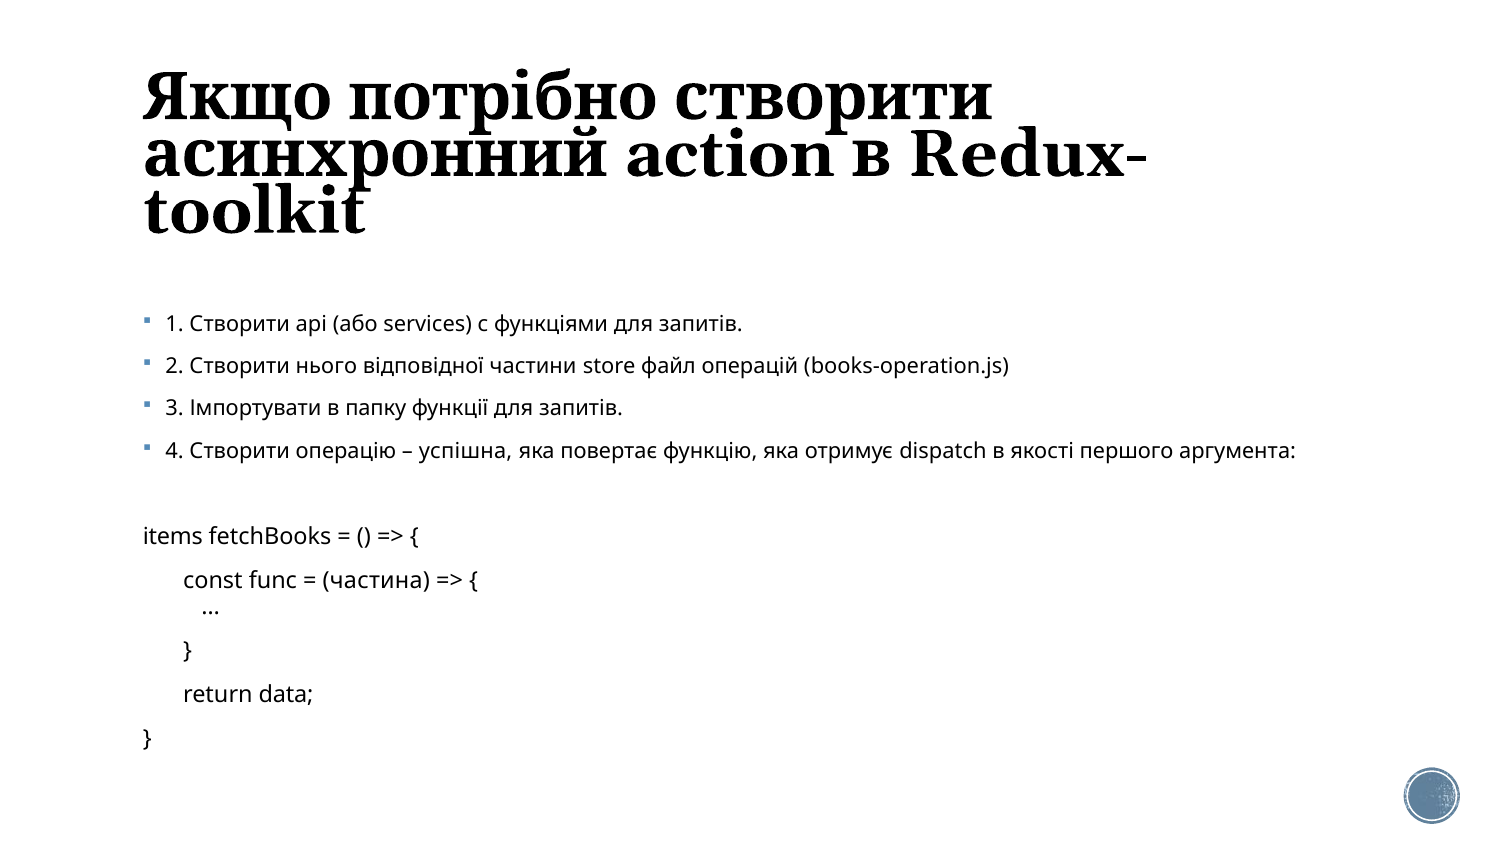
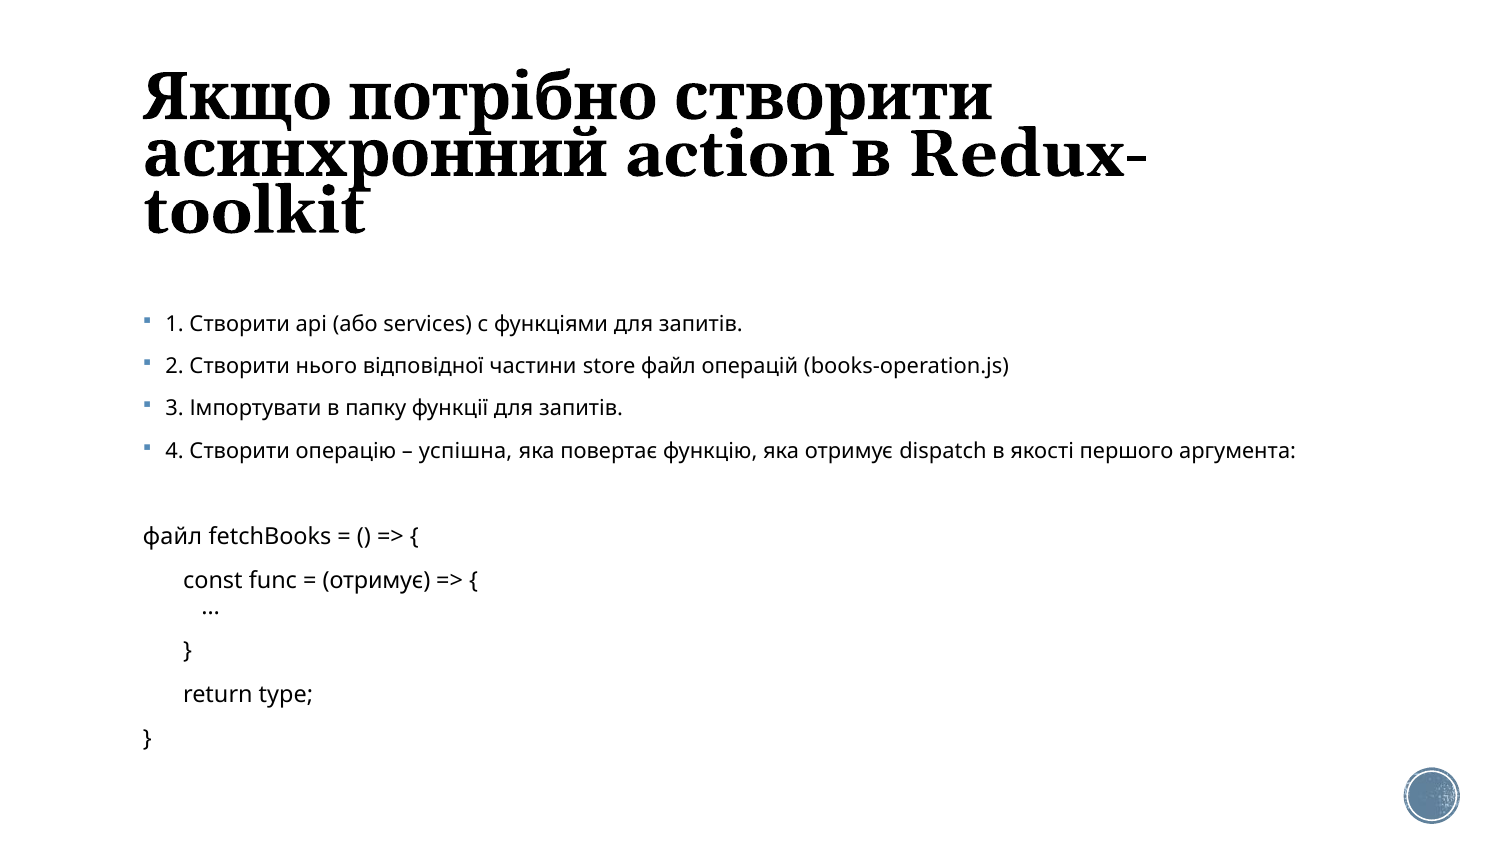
items: items -> файл (173, 536)
частина: частина -> отримує (377, 580)
data: data -> type (286, 694)
